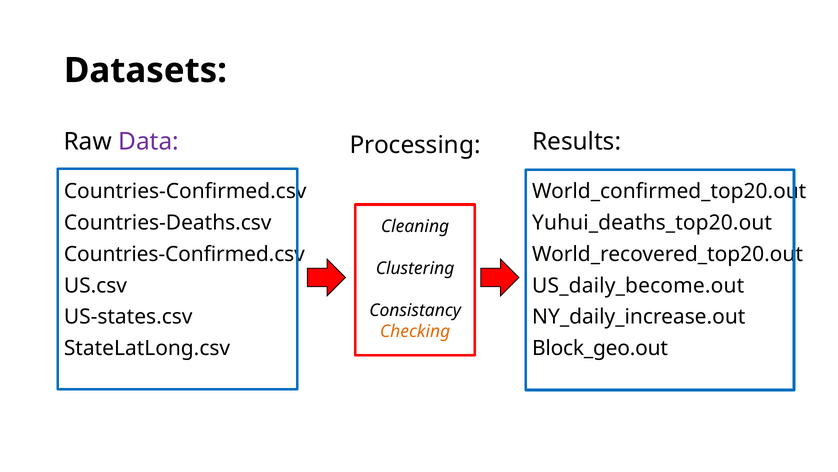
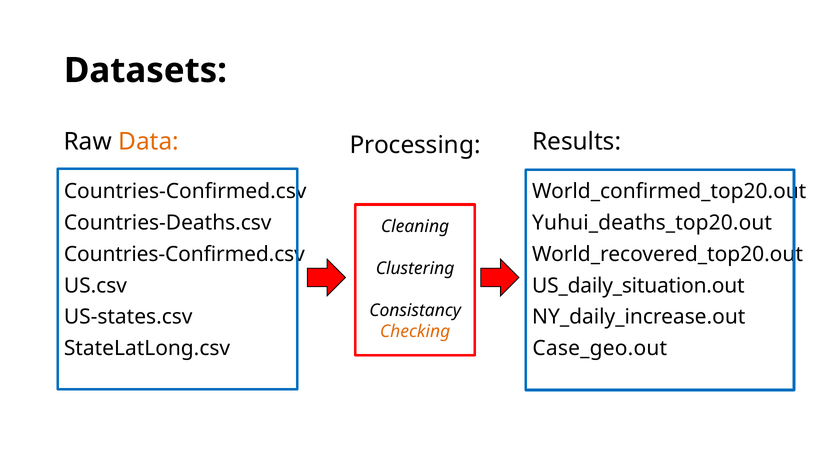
Data colour: purple -> orange (149, 142)
US_daily_become.out: US_daily_become.out -> US_daily_situation.out (638, 285)
Block_geo.out: Block_geo.out -> Case_geo.out (600, 348)
